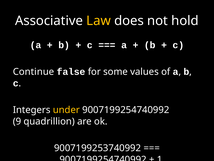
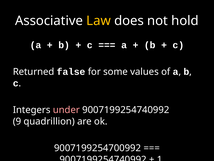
Continue: Continue -> Returned (34, 72)
under colour: yellow -> pink (66, 110)
9007199253740992: 9007199253740992 -> 9007199254700992 (98, 148)
